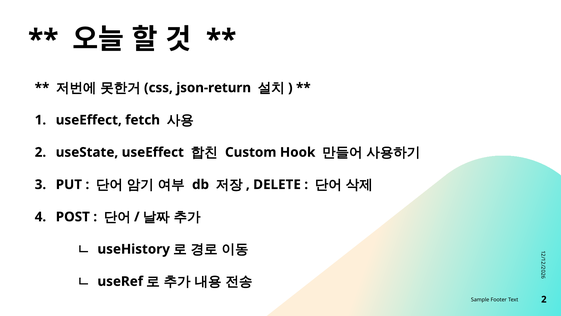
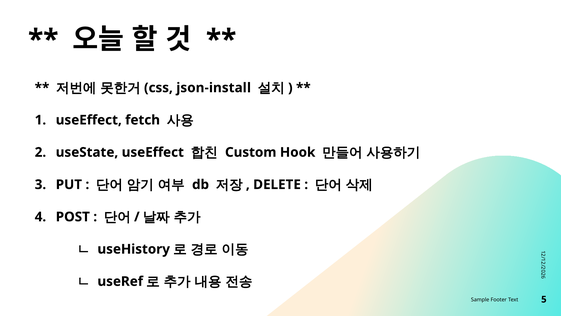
json-return: json-return -> json-install (214, 88)
Text 2: 2 -> 5 (544, 299)
